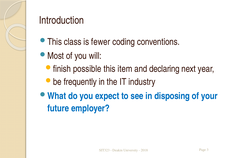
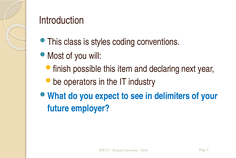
fewer: fewer -> styles (101, 42)
frequently: frequently -> operators (80, 82)
disposing: disposing -> delimiters (172, 96)
